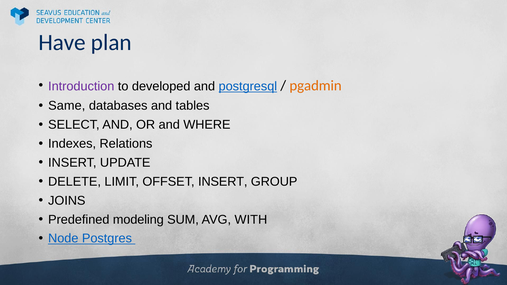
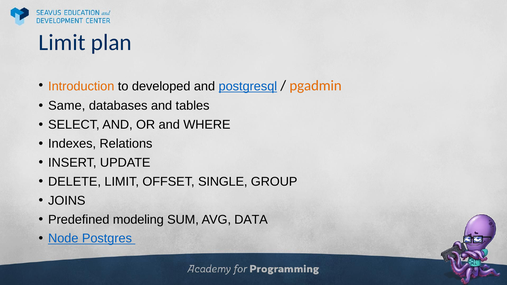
Have: Have -> Limit (62, 43)
Introduction colour: purple -> orange (81, 86)
OFFSET INSERT: INSERT -> SINGLE (223, 182)
WITH: WITH -> DATA (251, 220)
